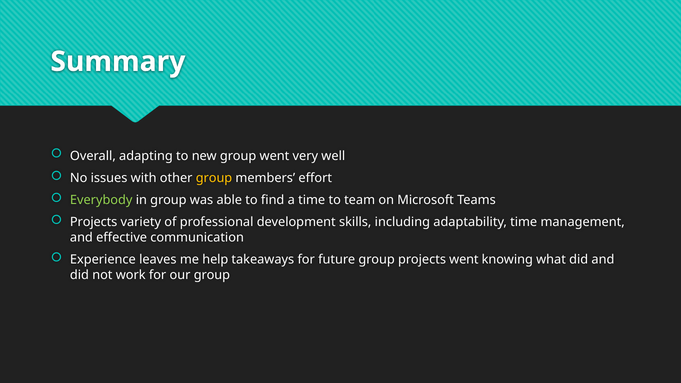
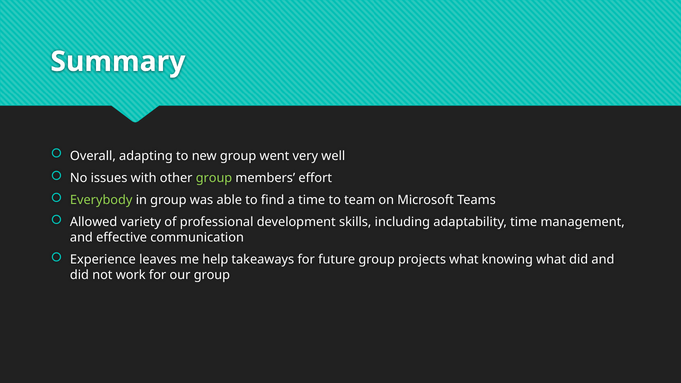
group colour: yellow -> light green (214, 178)
Projects: Projects -> Allowed (94, 222)
projects went: went -> what (464, 260)
